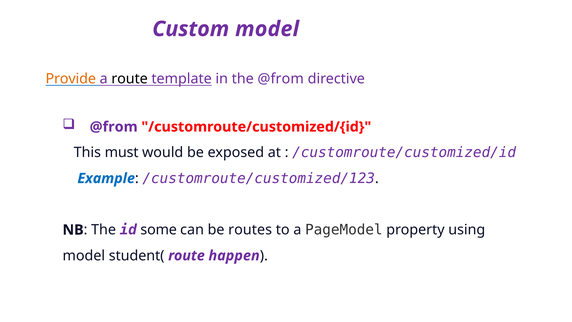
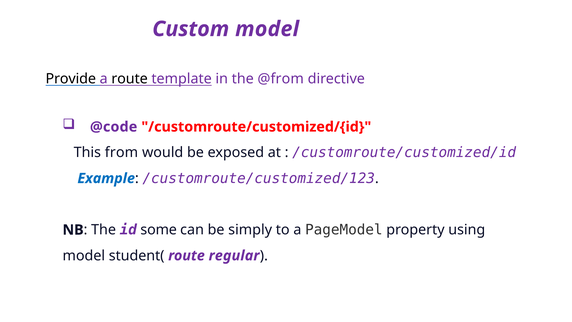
Provide colour: orange -> black (71, 79)
@from: @from -> @code (114, 127)
must: must -> from (121, 152)
routes: routes -> simply (250, 230)
happen: happen -> regular (234, 255)
